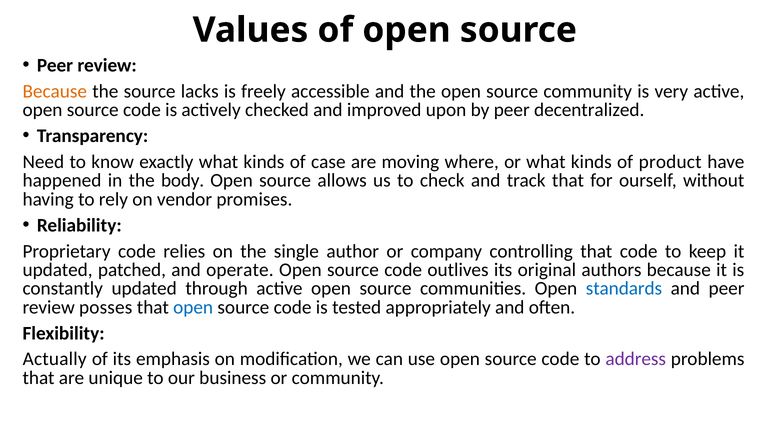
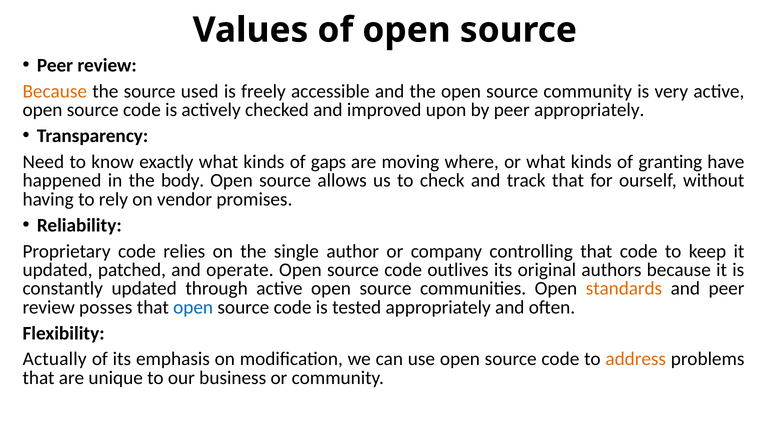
lacks: lacks -> used (200, 91)
peer decentralized: decentralized -> appropriately (589, 110)
case: case -> gaps (328, 162)
product: product -> granting (670, 162)
standards colour: blue -> orange (624, 289)
address colour: purple -> orange (636, 359)
